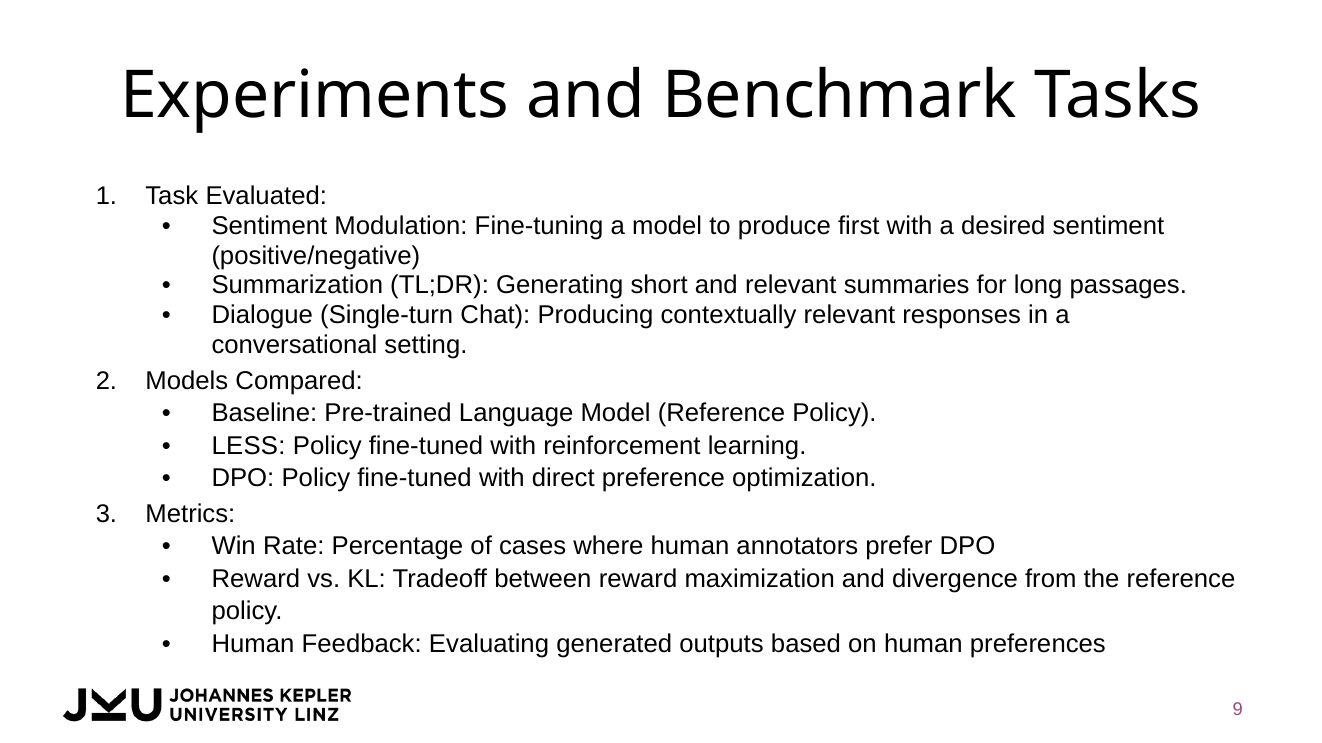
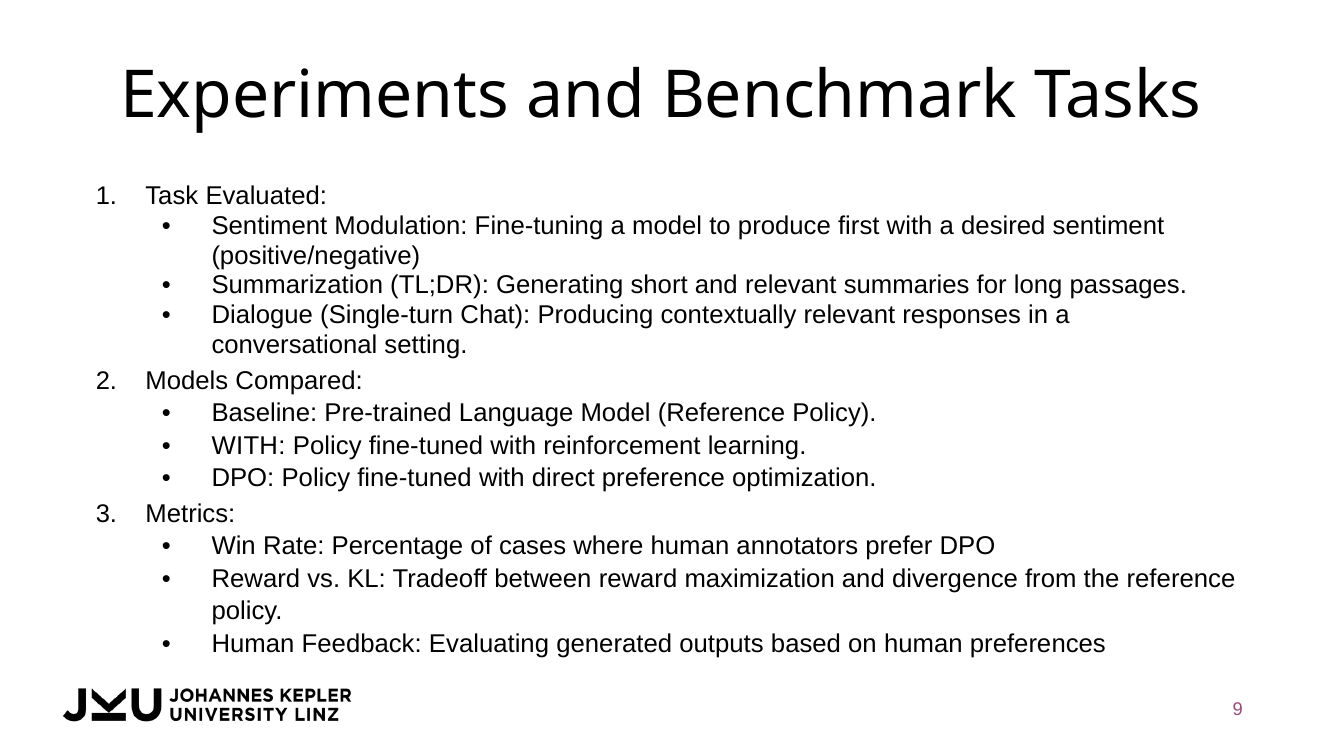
LESS: LESS -> WITH (249, 446)
